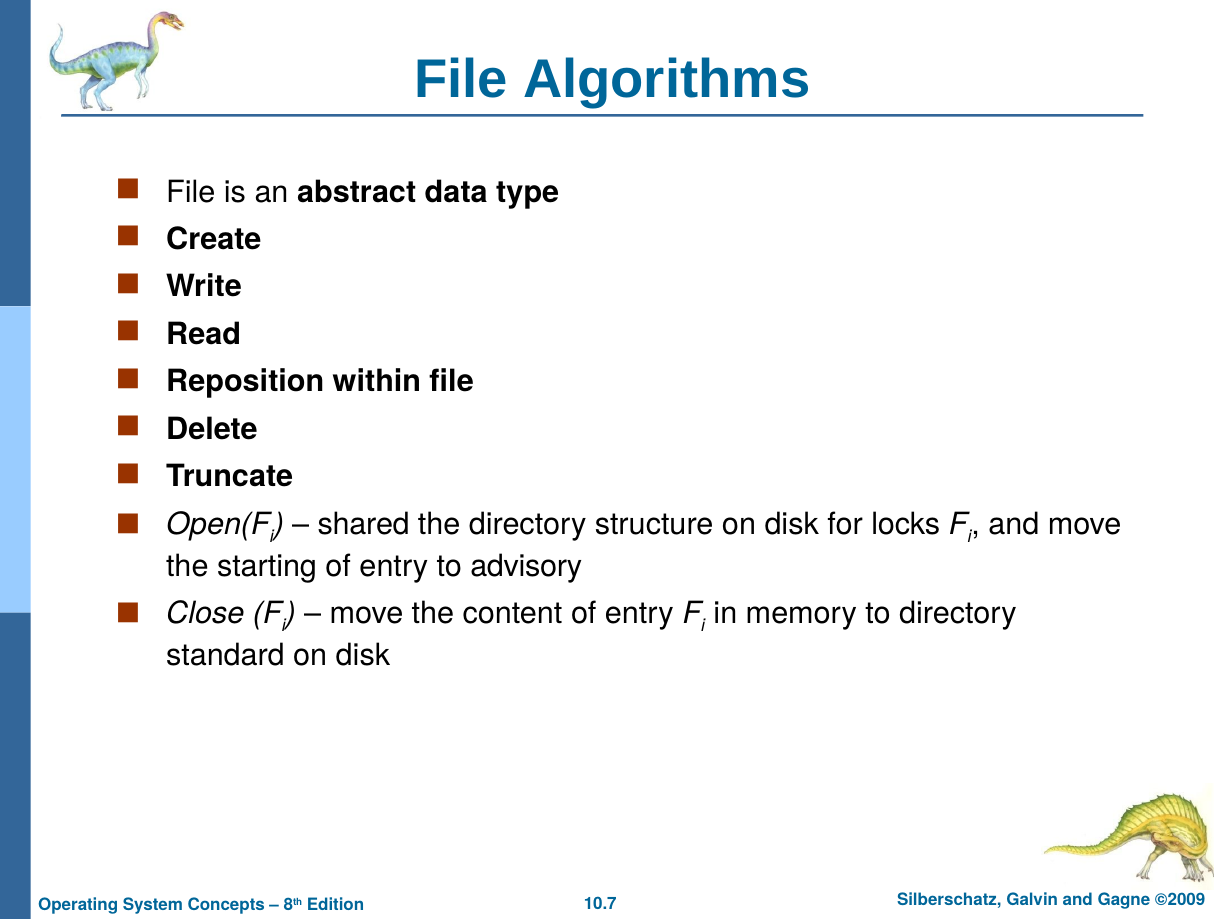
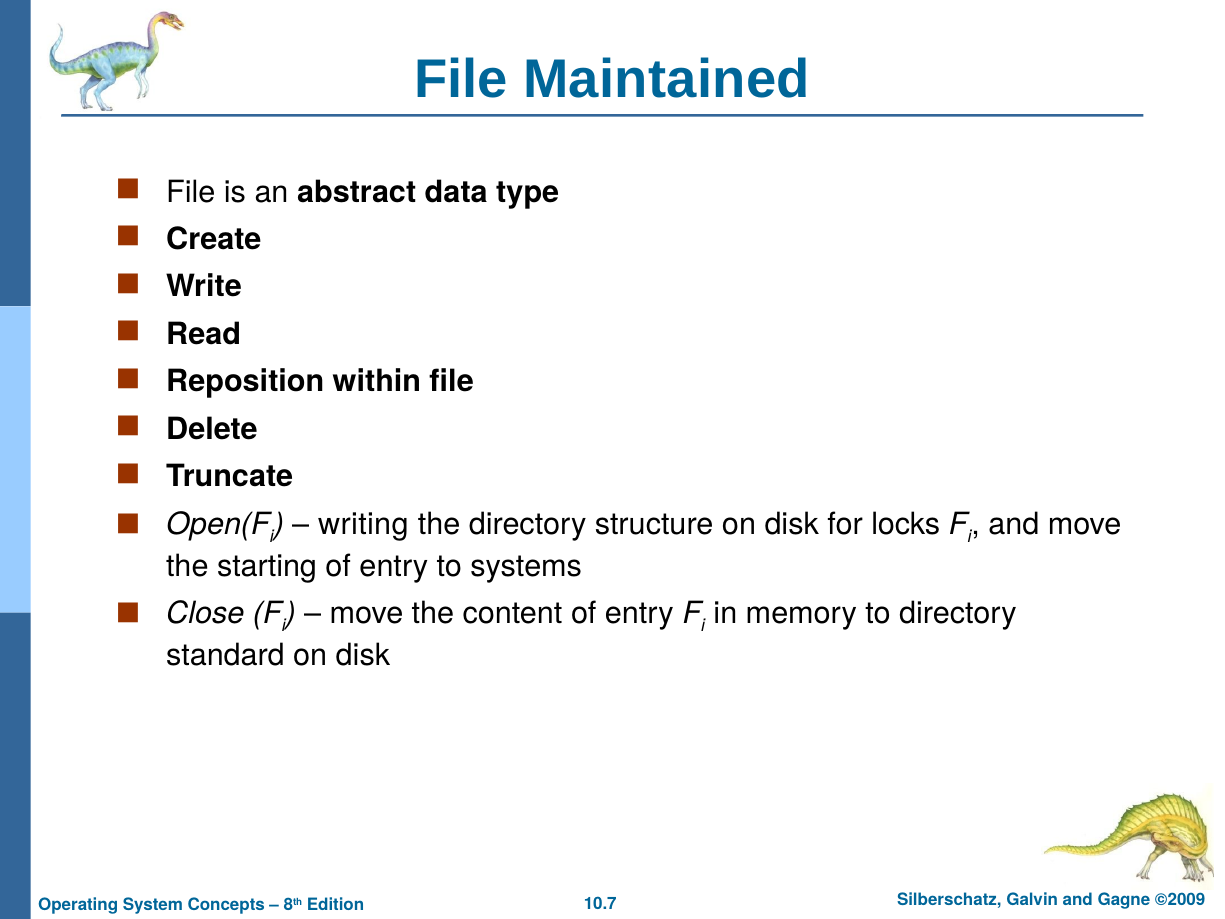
Algorithms: Algorithms -> Maintained (667, 79)
shared: shared -> writing (363, 524)
advisory: advisory -> systems (526, 566)
